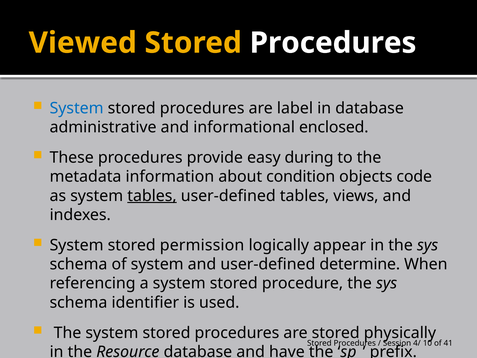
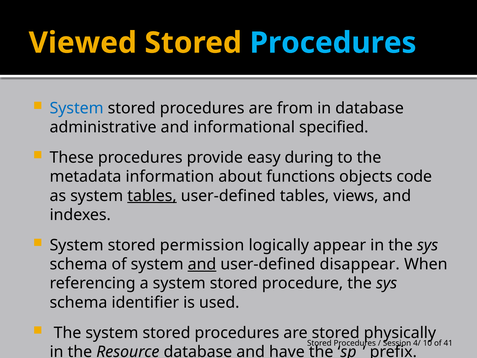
Procedures colour: white -> light blue (333, 43)
label: label -> from (295, 108)
enclosed: enclosed -> specified (334, 127)
condition: condition -> functions (301, 177)
and underline: none -> present (202, 264)
determine: determine -> disappear (360, 264)
